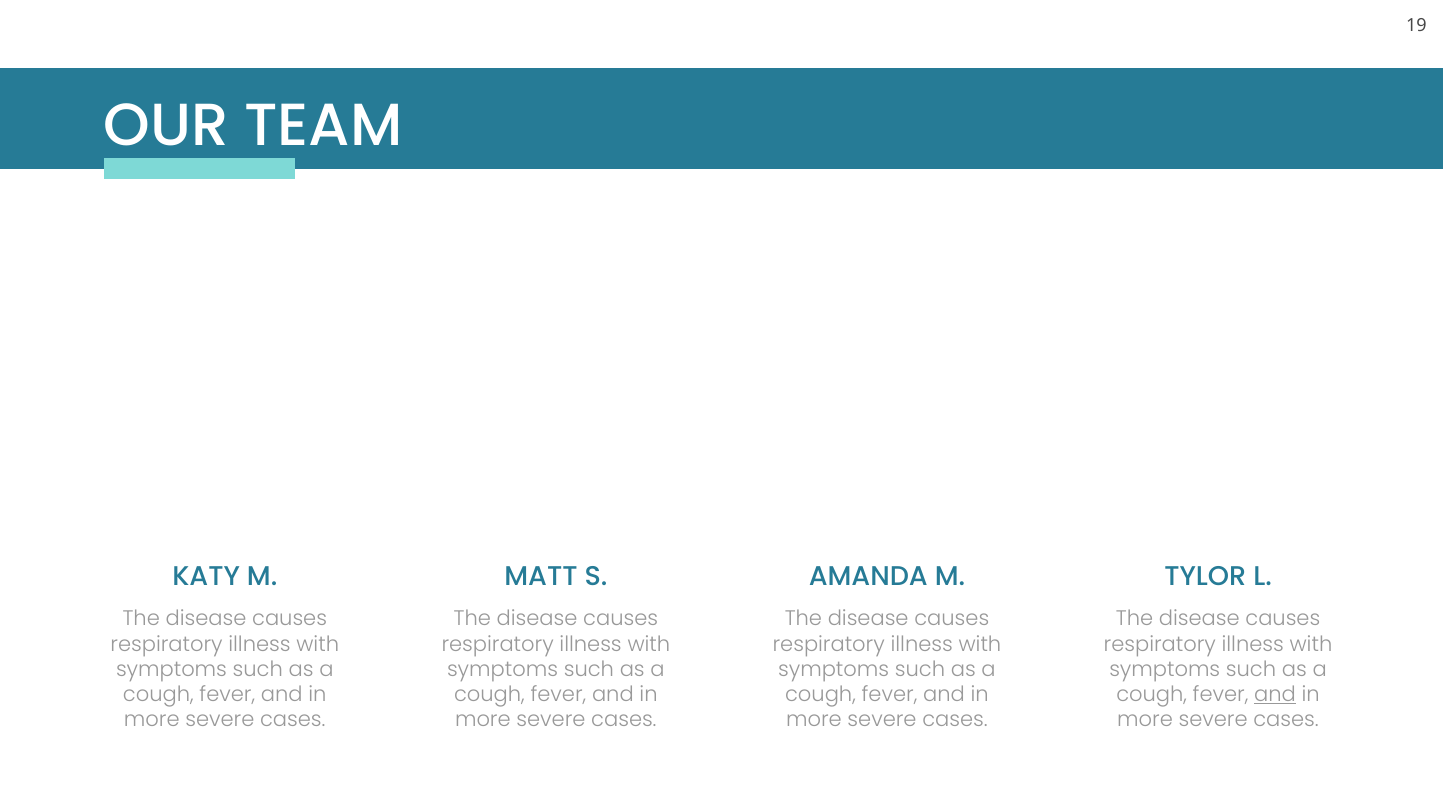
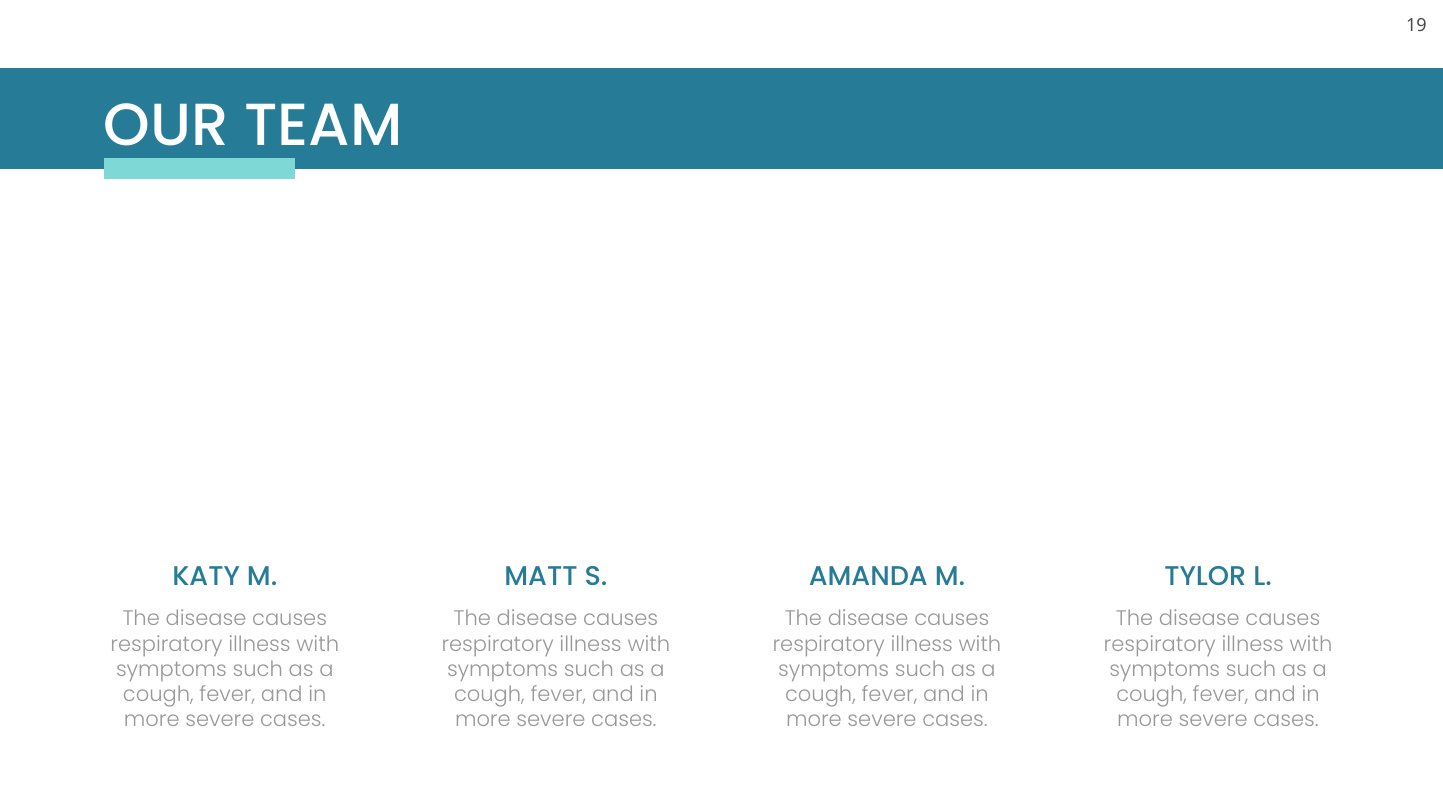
and underline: present -> none (1275, 695)
